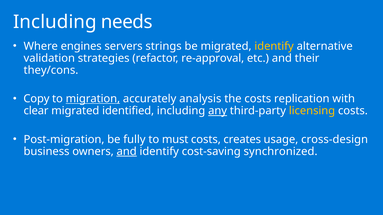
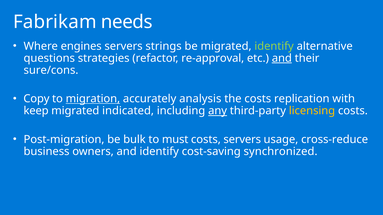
Including: Including -> Fabrikam (55, 22)
identify colour: yellow -> light green (274, 46)
validation: validation -> questions (49, 58)
and underline: none -> present (282, 58)
they/cons: they/cons -> sure/cons (51, 70)
clear: clear -> keep (36, 111)
identified: identified -> indicated (128, 111)
fully: fully -> bulk (134, 140)
costs creates: creates -> servers (242, 140)
cross-design: cross-design -> cross-reduce (335, 140)
and underline: present -> none (127, 152)
